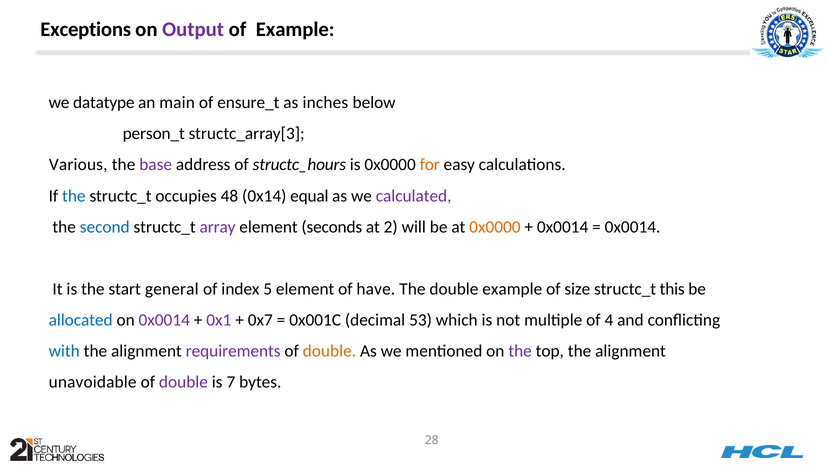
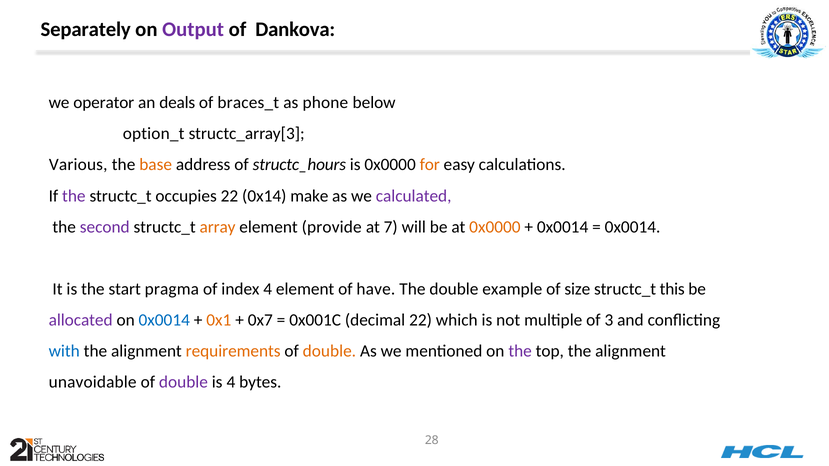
Exceptions: Exceptions -> Separately (86, 29)
of Example: Example -> Dankova (295, 29)
datatype: datatype -> operator (104, 103)
main: main -> deals (177, 103)
ensure_t: ensure_t -> braces_t (248, 103)
inches: inches -> phone (325, 103)
person_t: person_t -> option_t (154, 134)
base colour: purple -> orange (156, 165)
the colour: blue -> purple (74, 196)
occupies 48: 48 -> 22 (229, 196)
equal: equal -> make (309, 196)
second colour: blue -> purple (105, 227)
array colour: purple -> orange (218, 227)
seconds: seconds -> provide (332, 227)
2: 2 -> 7 (391, 227)
general: general -> pragma (172, 289)
index 5: 5 -> 4 (268, 289)
allocated colour: blue -> purple (81, 320)
0x0014 colour: purple -> blue (164, 320)
0x1 colour: purple -> orange (219, 320)
decimal 53: 53 -> 22 (421, 320)
4: 4 -> 3 (609, 320)
requirements colour: purple -> orange (233, 352)
is 7: 7 -> 4 (231, 383)
